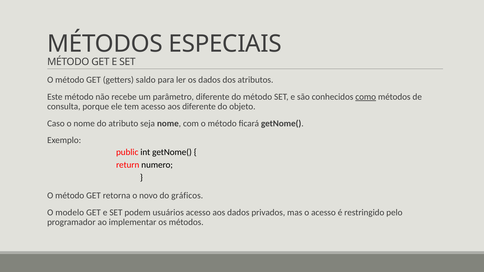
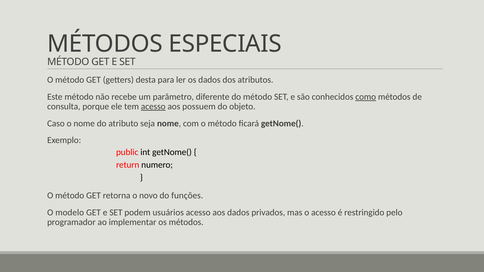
saldo: saldo -> desta (146, 80)
acesso underline: none -> present (153, 107)
aos diferente: diferente -> possuem (199, 107)
gráficos: gráficos -> funções (187, 196)
